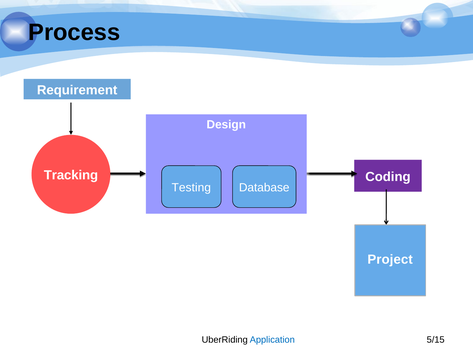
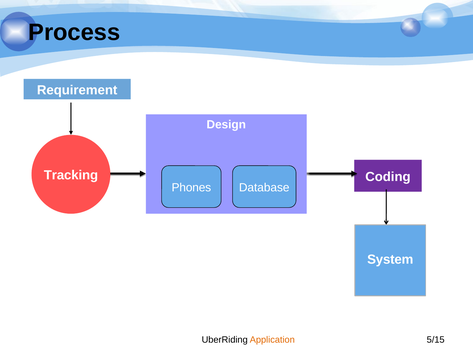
Testing: Testing -> Phones (191, 187)
Project: Project -> System (390, 259)
Application colour: blue -> orange (272, 340)
